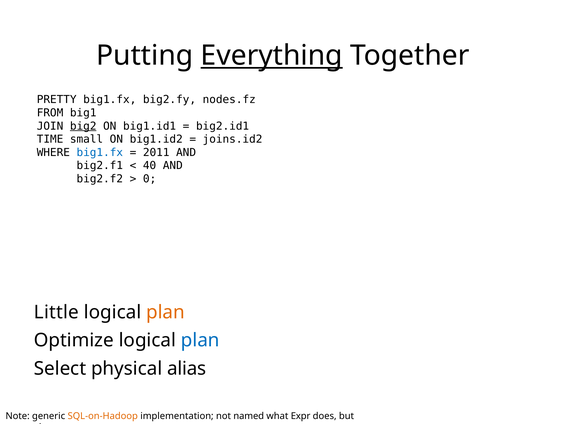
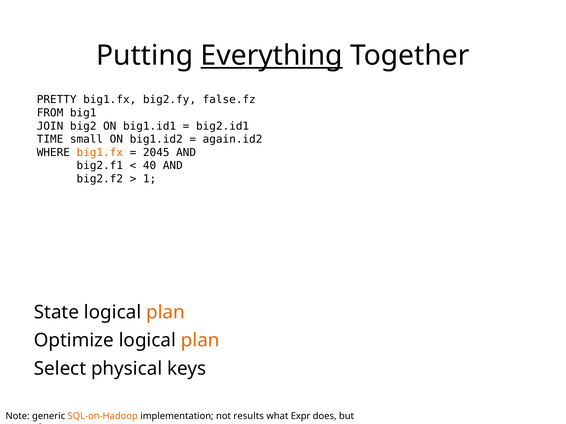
nodes.fz: nodes.fz -> false.fz (229, 100)
big2 underline: present -> none (83, 126)
joins.id2: joins.id2 -> again.id2 (233, 139)
big1.fx colour: blue -> orange (100, 153)
2011: 2011 -> 2045 (156, 153)
0: 0 -> 1 (150, 179)
Little: Little -> State (56, 313)
plan colour: blue -> orange (200, 341)
alias: alias -> keys (187, 369)
named: named -> results (249, 416)
